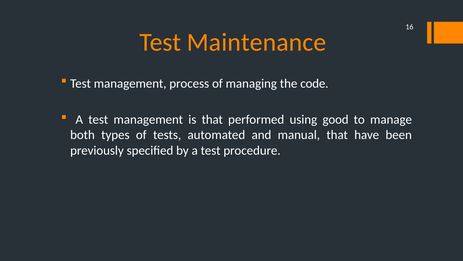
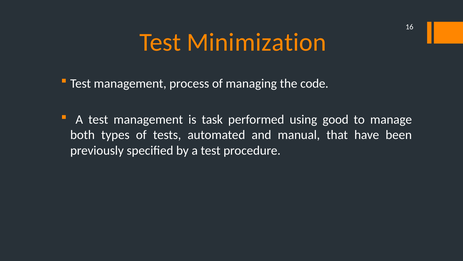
Maintenance: Maintenance -> Minimization (257, 42)
is that: that -> task (212, 119)
